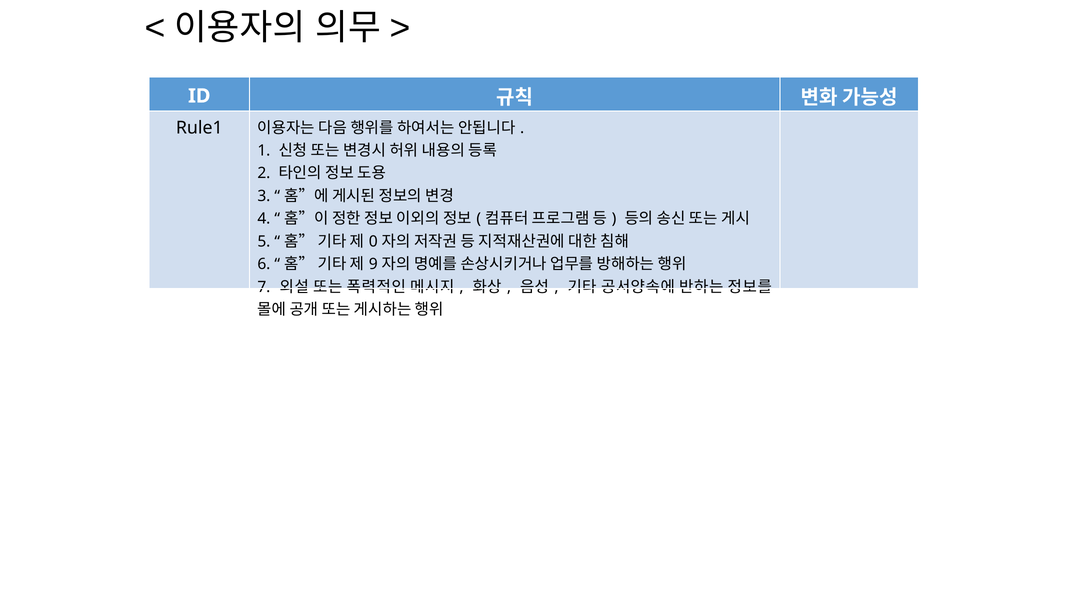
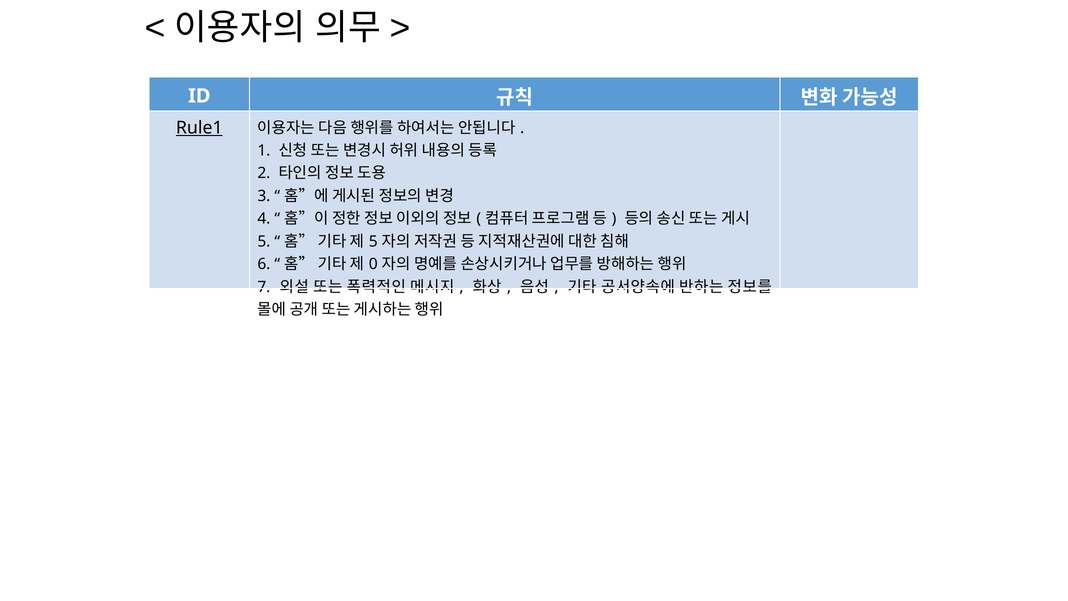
Rule1 underline: none -> present (199, 128)
0: 0 -> 5 (373, 241)
9: 9 -> 0 (373, 264)
